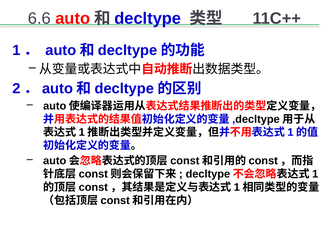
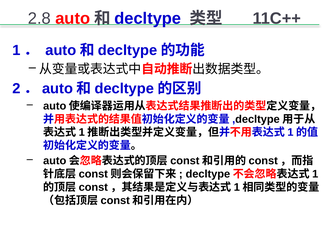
6.6: 6.6 -> 2.8 (39, 18)
